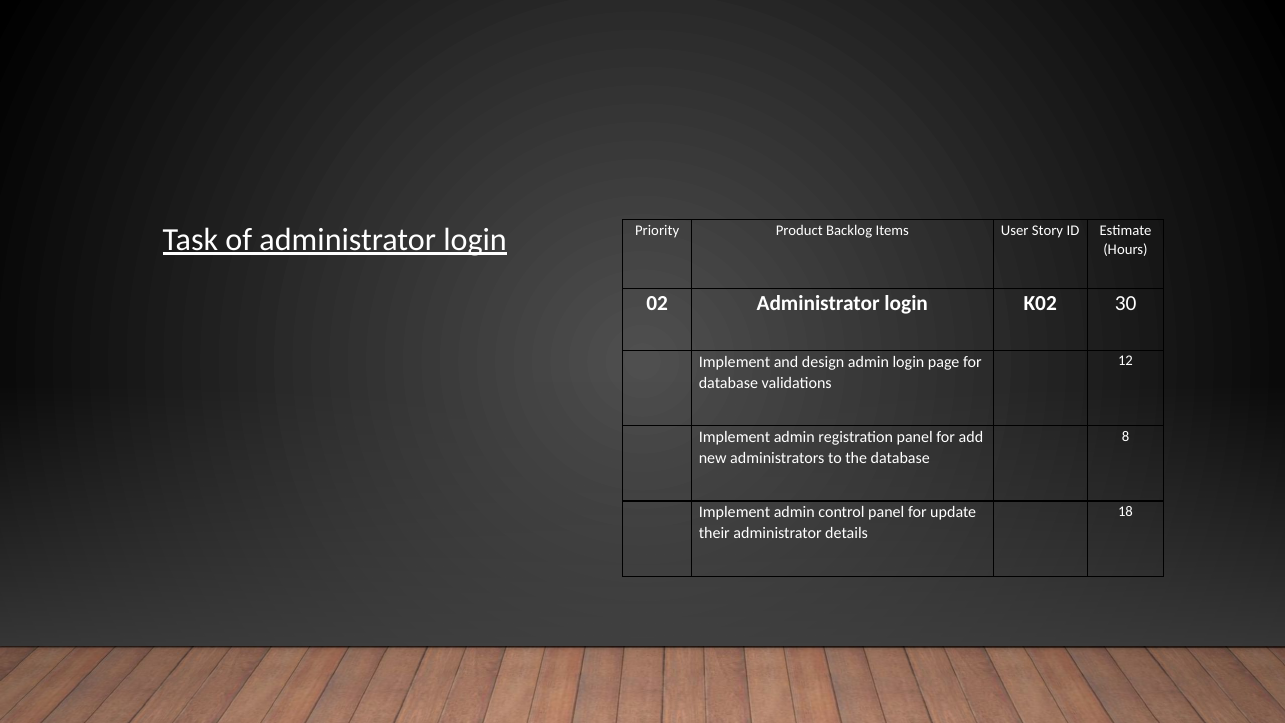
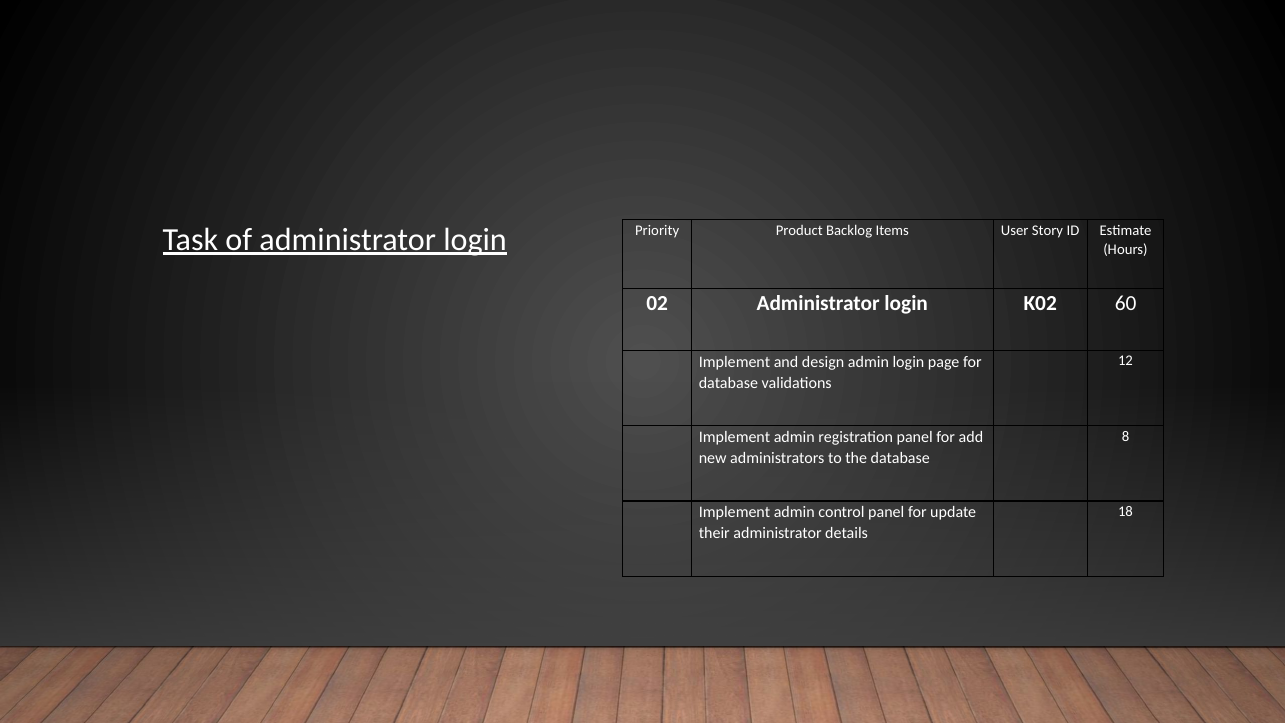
30: 30 -> 60 (1126, 304)
